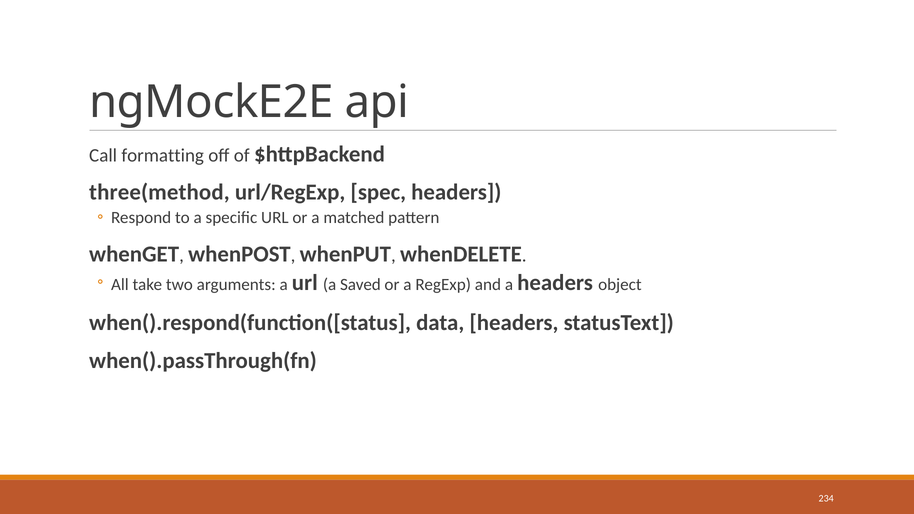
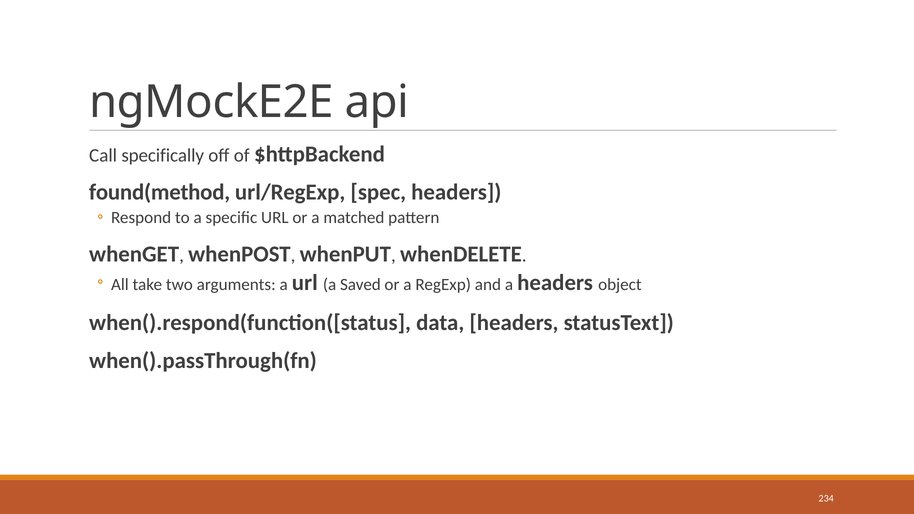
formatting: formatting -> specifically (163, 155)
three(method: three(method -> found(method (160, 192)
